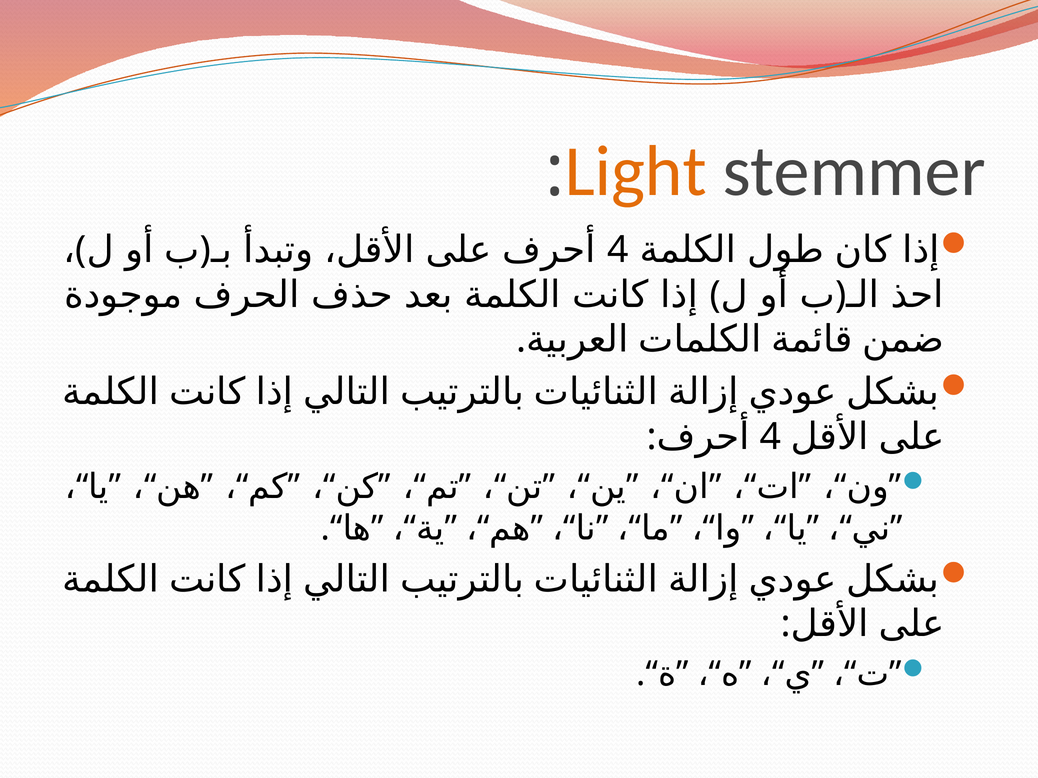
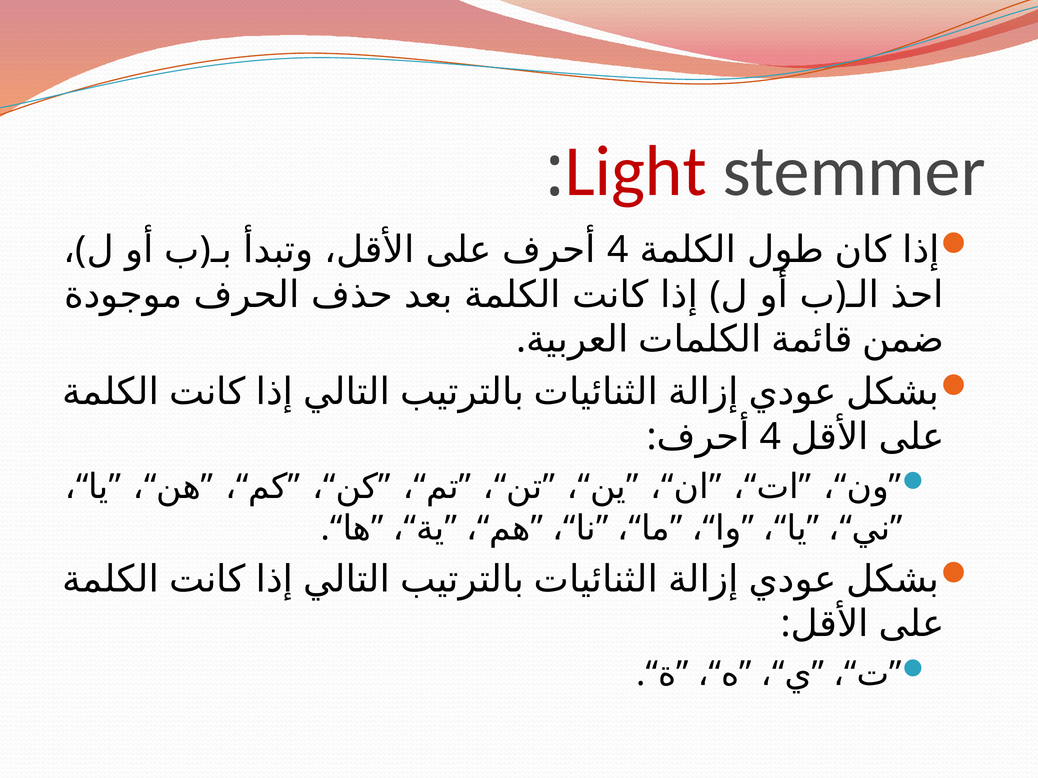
Light colour: orange -> red (636, 171)
